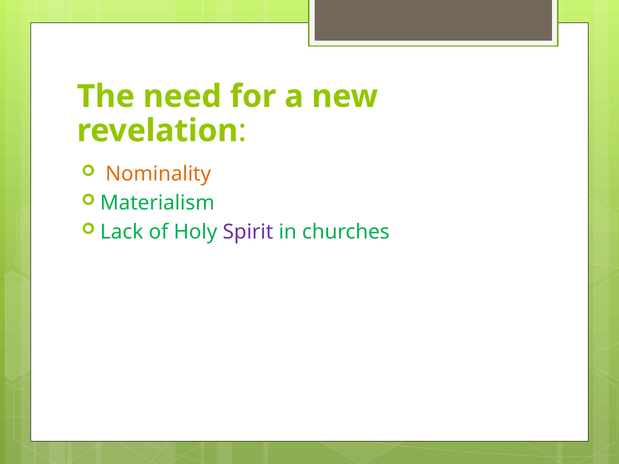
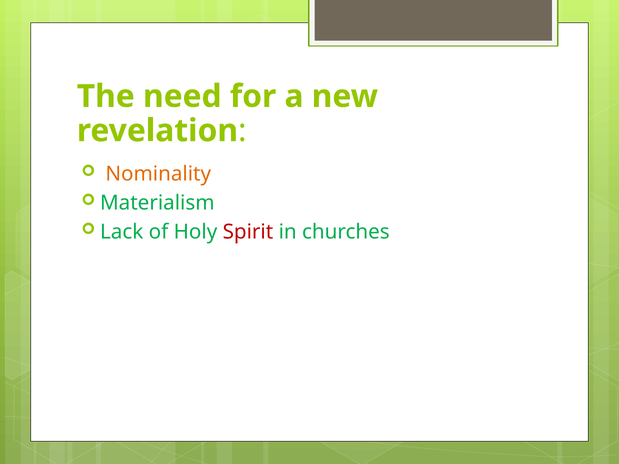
Spirit colour: purple -> red (248, 232)
